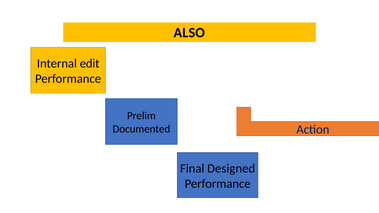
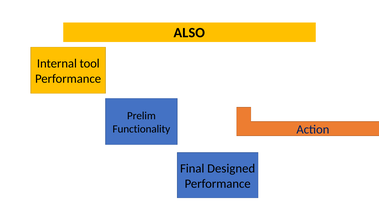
edit: edit -> tool (90, 64)
Documented: Documented -> Functionality (141, 129)
